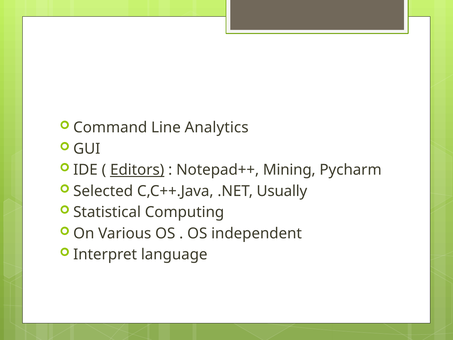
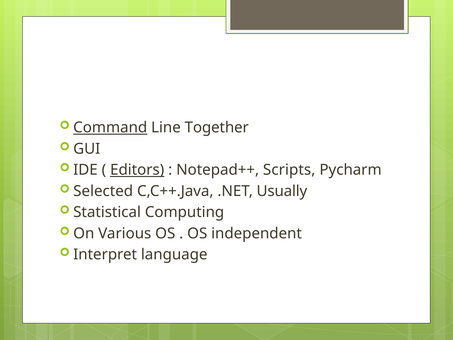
Command underline: none -> present (110, 128)
Analytics: Analytics -> Together (217, 128)
Mining: Mining -> Scripts (289, 170)
